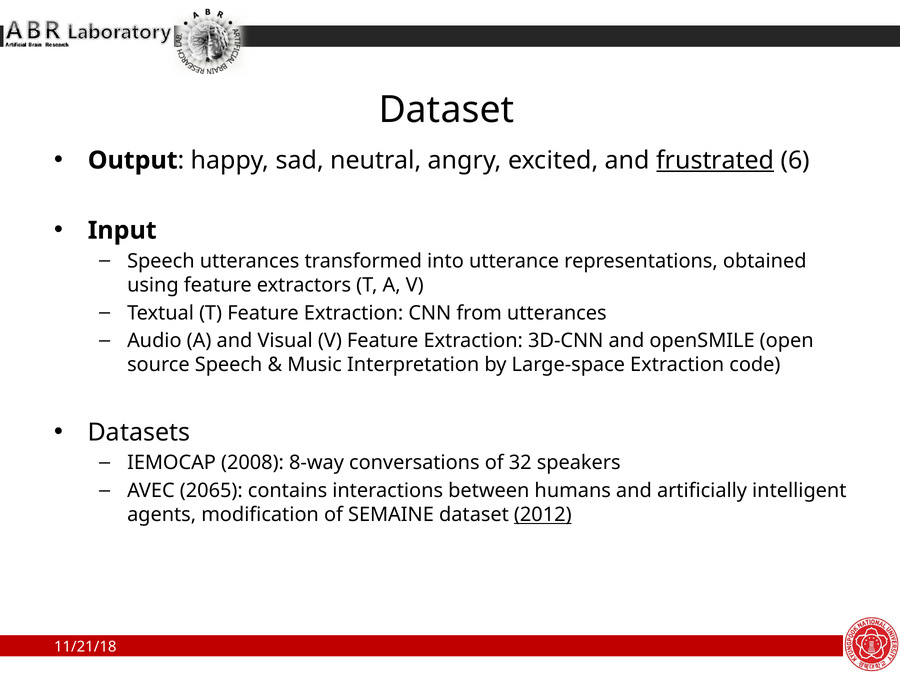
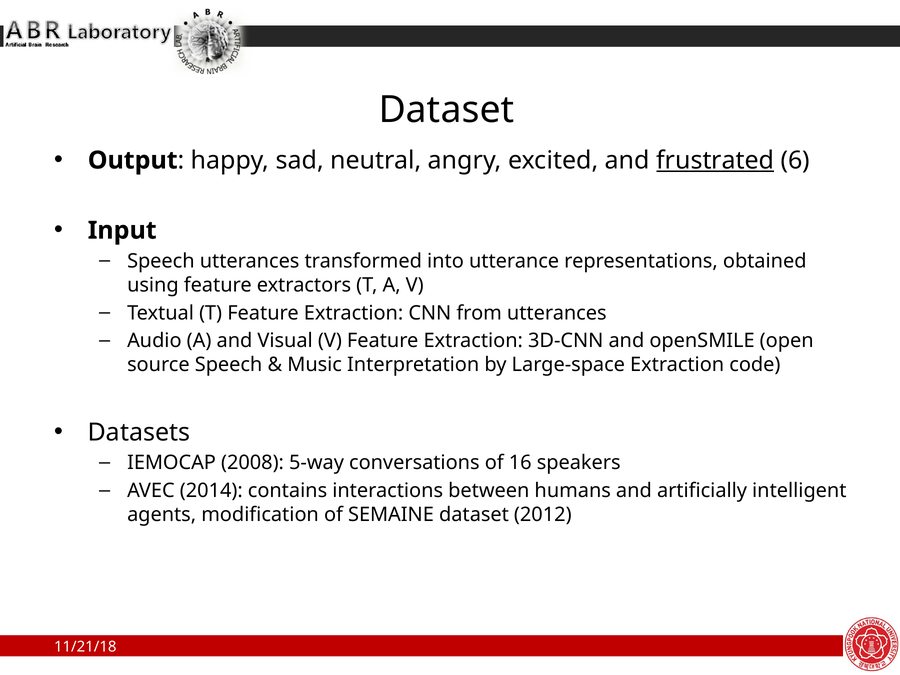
8-way: 8-way -> 5-way (317, 463)
32: 32 -> 16 (520, 463)
2065: 2065 -> 2014 (211, 491)
2012 underline: present -> none (543, 515)
